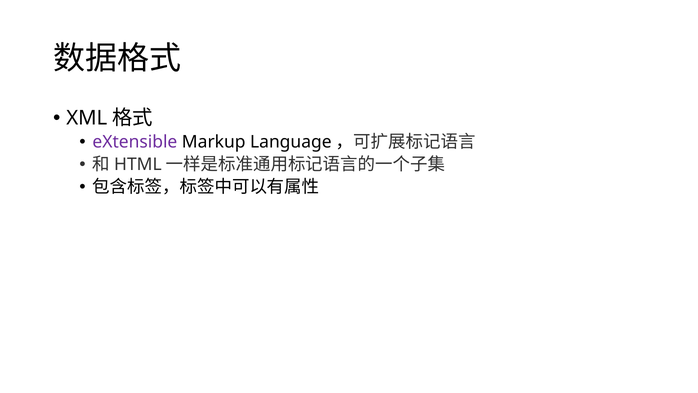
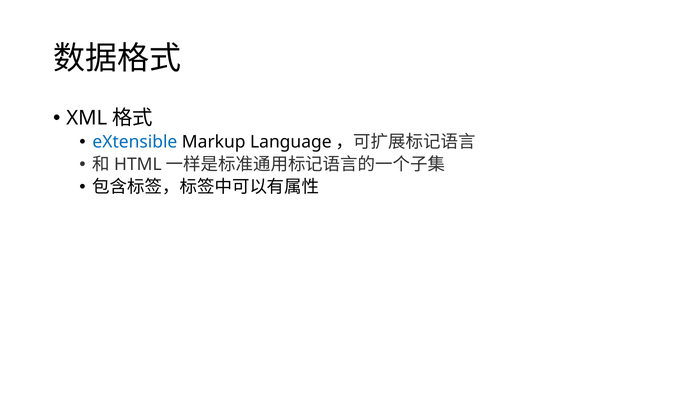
eXtensible colour: purple -> blue (135, 142)
